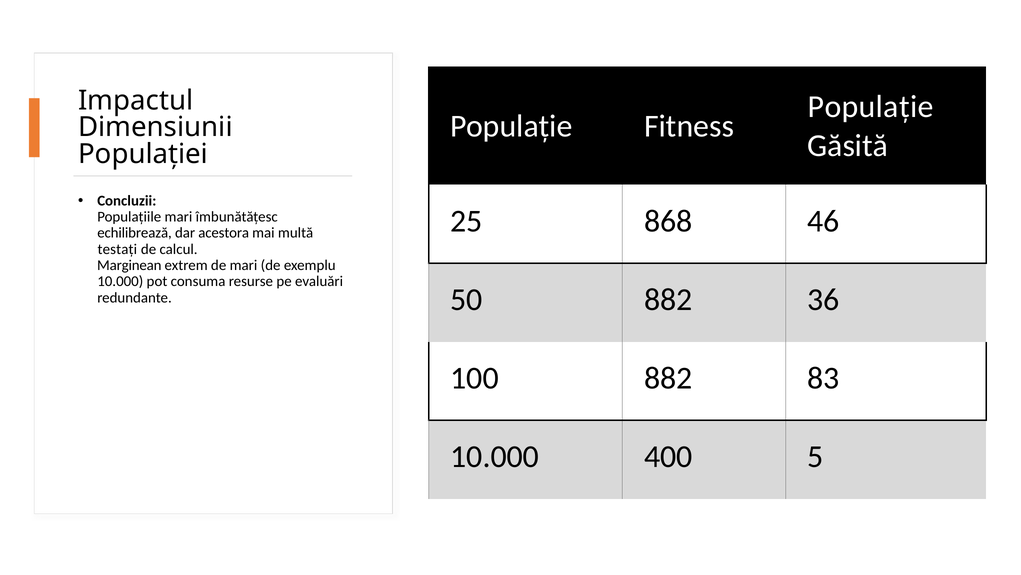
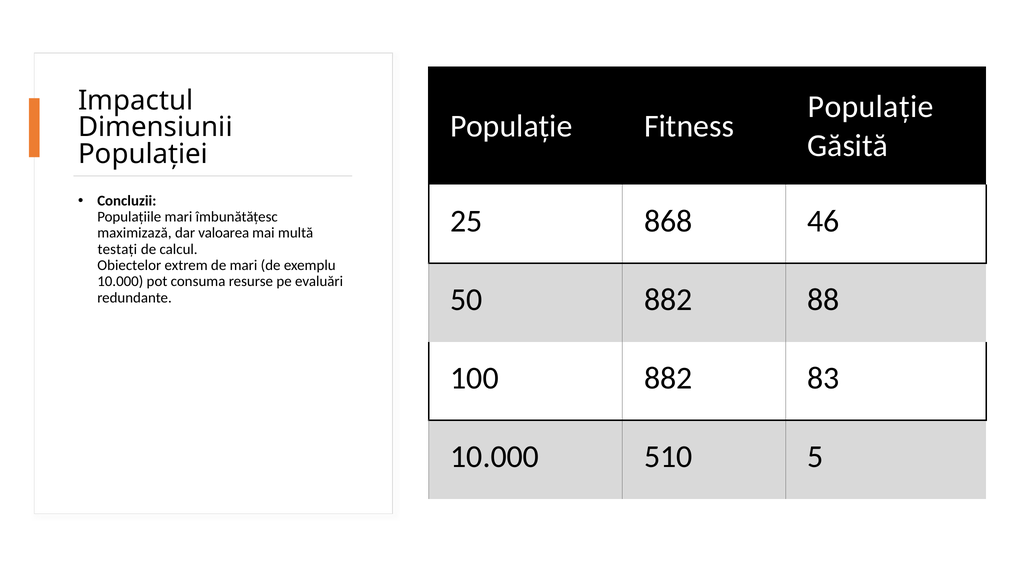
echilibrează: echilibrează -> maximizază (134, 233)
acestora: acestora -> valoarea (224, 233)
Marginean: Marginean -> Obiectelor (129, 265)
36: 36 -> 88 (823, 299)
400: 400 -> 510 (668, 456)
